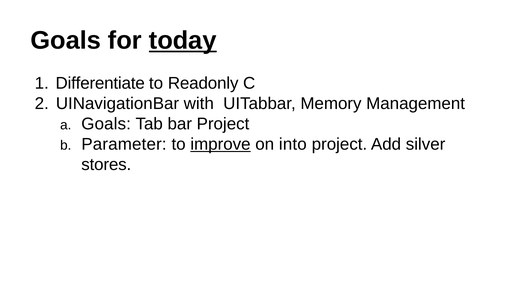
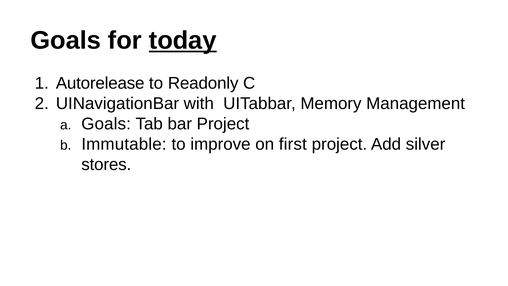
Differentiate: Differentiate -> Autorelease (100, 83)
Parameter: Parameter -> Immutable (124, 144)
improve underline: present -> none (220, 144)
into: into -> first (293, 144)
